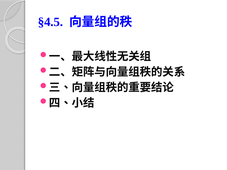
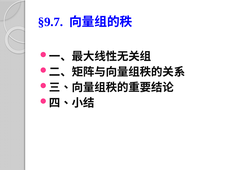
§4.5: §4.5 -> §9.7 (50, 22)
